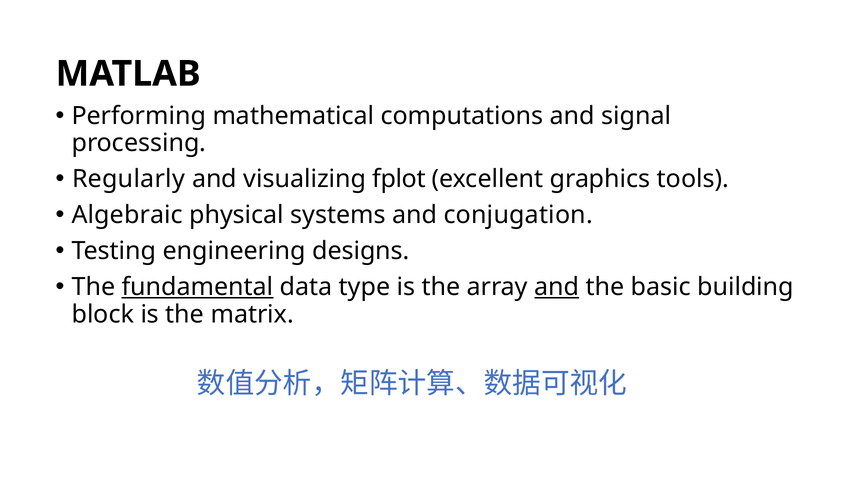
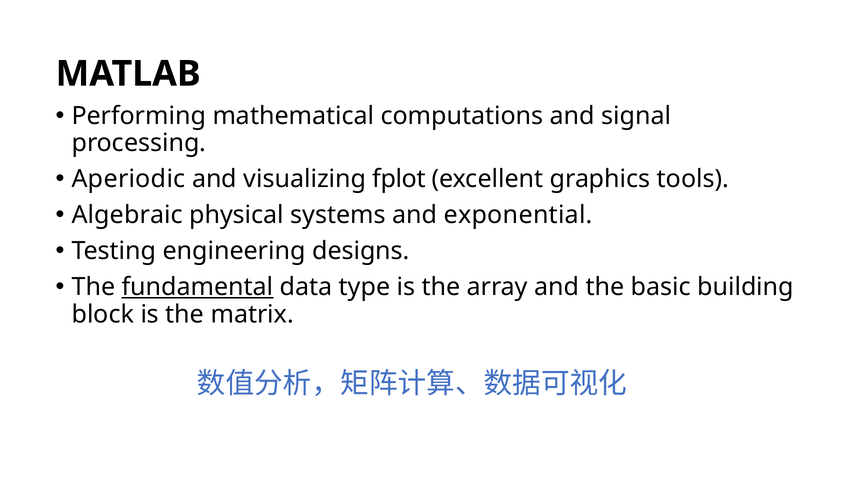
Regularly: Regularly -> Aperiodic (128, 179)
conjugation: conjugation -> exponential (518, 215)
and underline: present -> none (557, 287)
